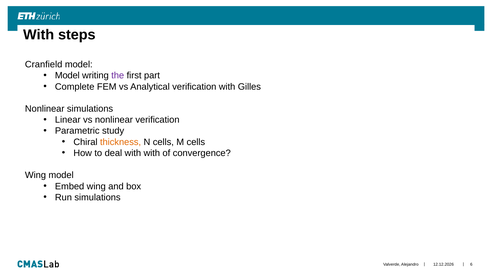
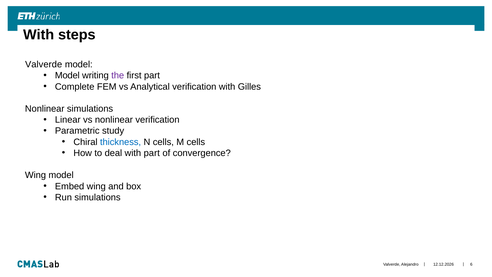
Cranfield: Cranfield -> Valverde (44, 64)
thickness colour: orange -> blue (121, 142)
with with: with -> part (152, 153)
